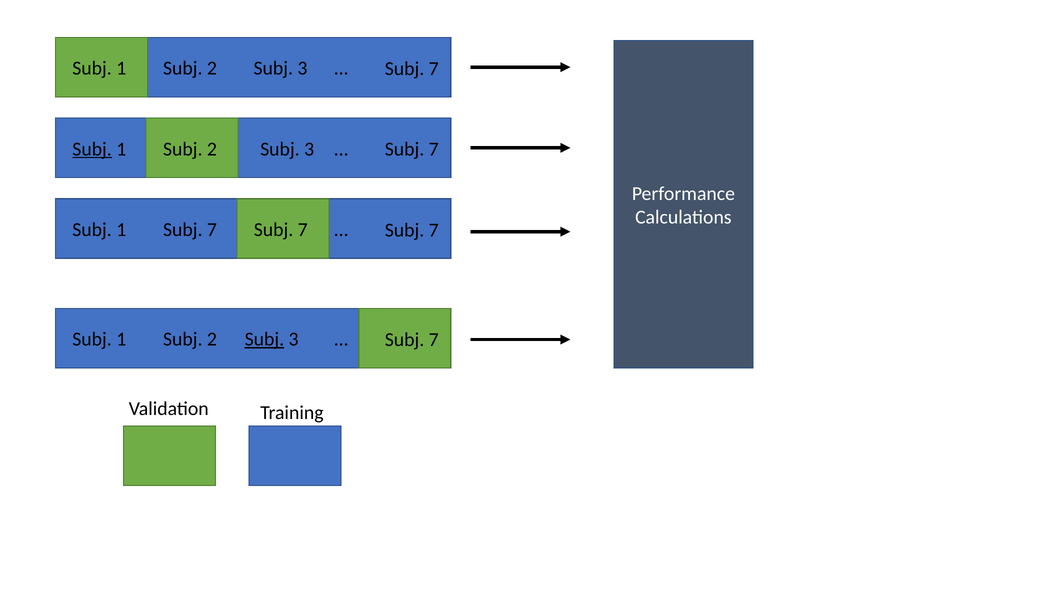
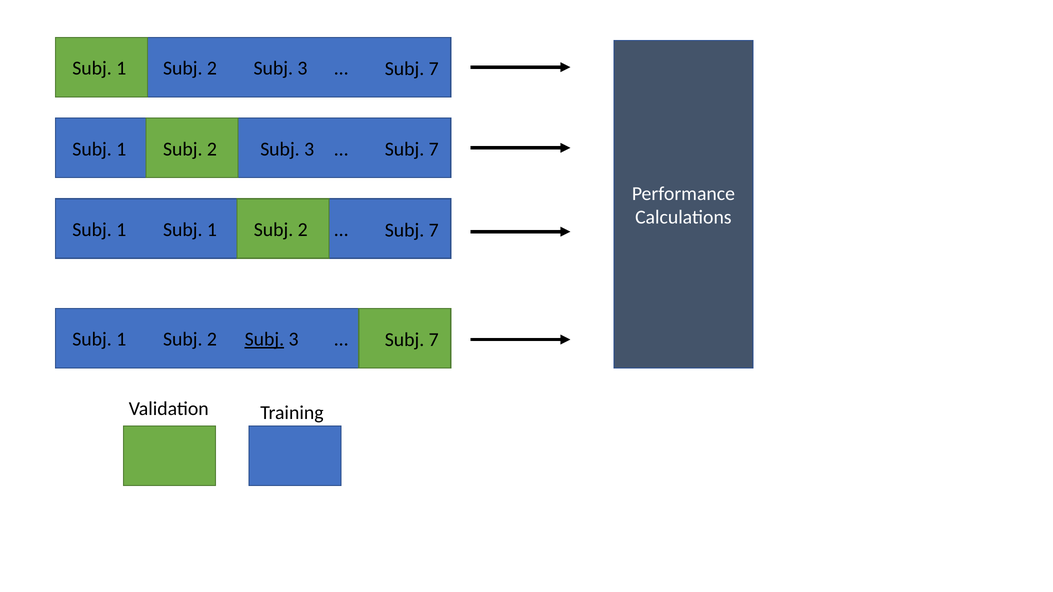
Subj underline: present -> none (92, 149)
1 Subj 7: 7 -> 1 (212, 230)
7: 7 -> 2 (303, 230)
